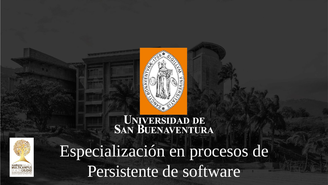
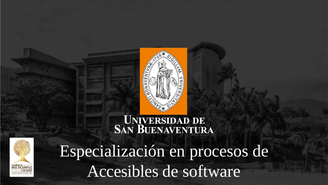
Persistente: Persistente -> Accesibles (123, 171)
